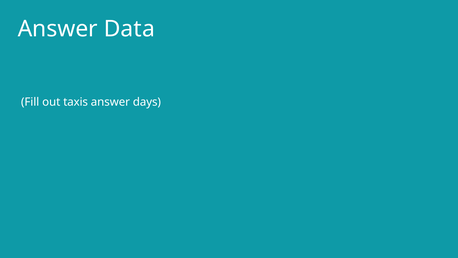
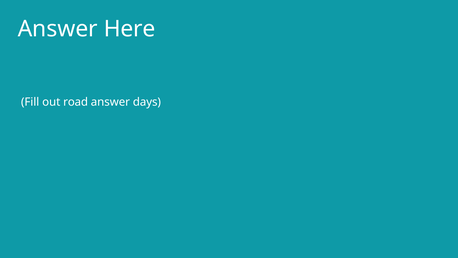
Data: Data -> Here (129, 29)
taxis: taxis -> road (76, 102)
